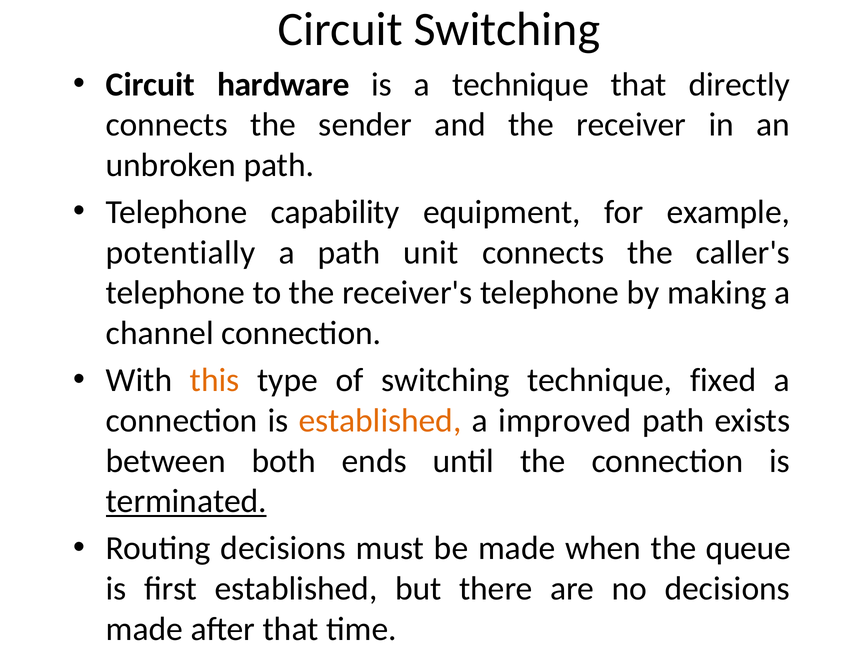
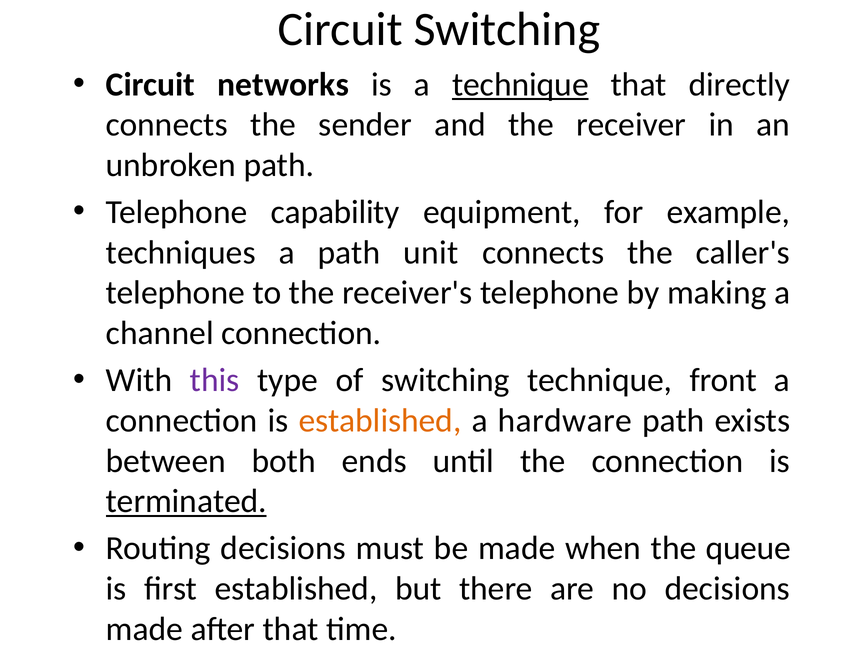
hardware: hardware -> networks (283, 84)
technique underline: none -> present (520, 84)
potentially: potentially -> techniques (181, 253)
this colour: orange -> purple (215, 380)
fixed: fixed -> front (723, 380)
improved: improved -> hardware (565, 421)
